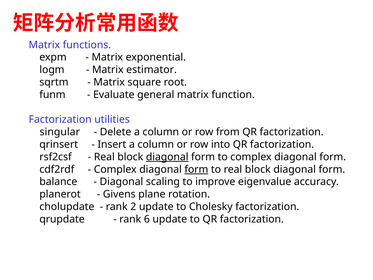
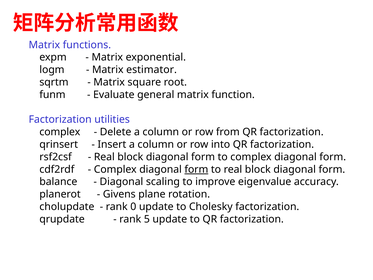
singular: singular -> complex (60, 132)
diagonal underline: present -> none (167, 157)
2: 2 -> 0 (133, 207)
6: 6 -> 5 (147, 219)
